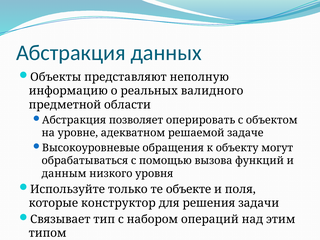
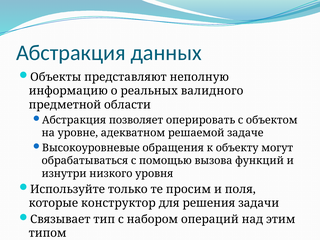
данным: данным -> изнутри (64, 173)
объекте: объекте -> просим (188, 189)
